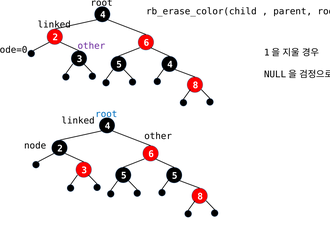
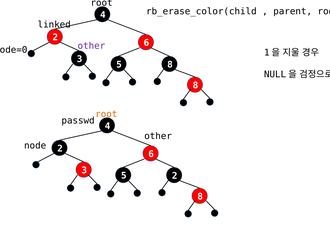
5 4: 4 -> 8 (170, 65)
root colour: blue -> orange (106, 114)
linked: linked -> passwd (78, 121)
5 5: 5 -> 2 (175, 176)
